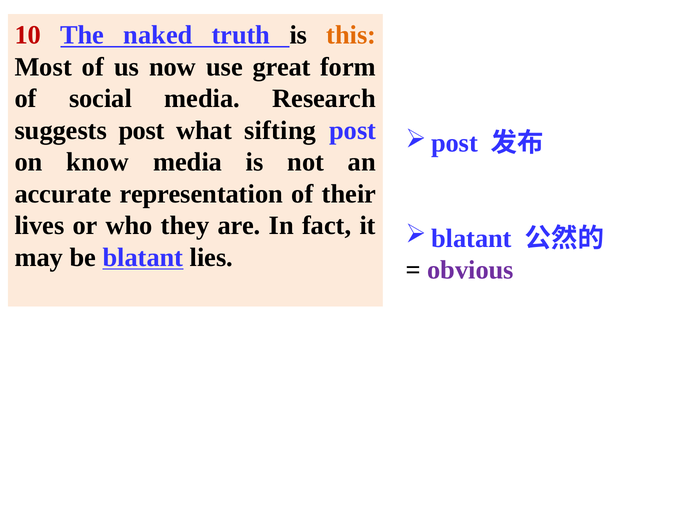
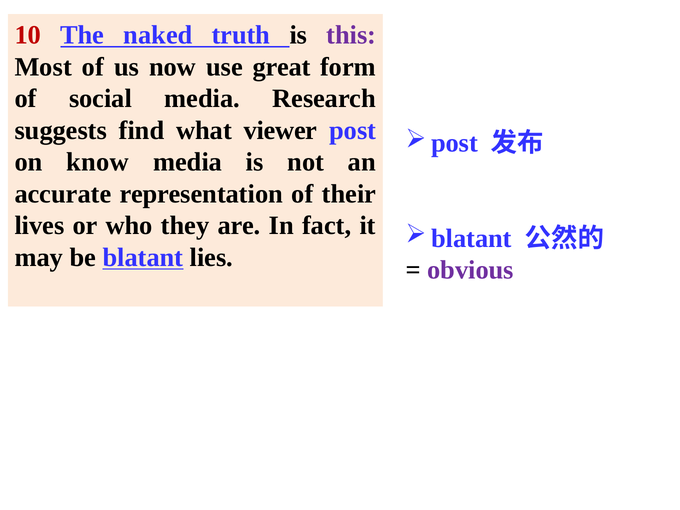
this colour: orange -> purple (351, 35)
suggests post: post -> find (142, 130)
sifting: sifting -> viewer (280, 130)
